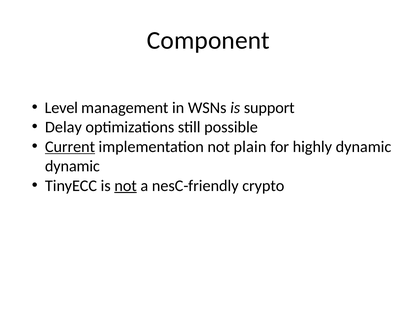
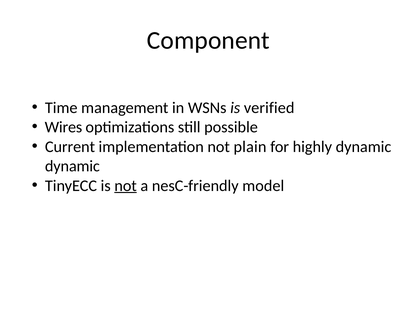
Level: Level -> Time (61, 108)
support: support -> verified (269, 108)
Delay: Delay -> Wires (63, 127)
Current underline: present -> none (70, 147)
crypto: crypto -> model (263, 185)
